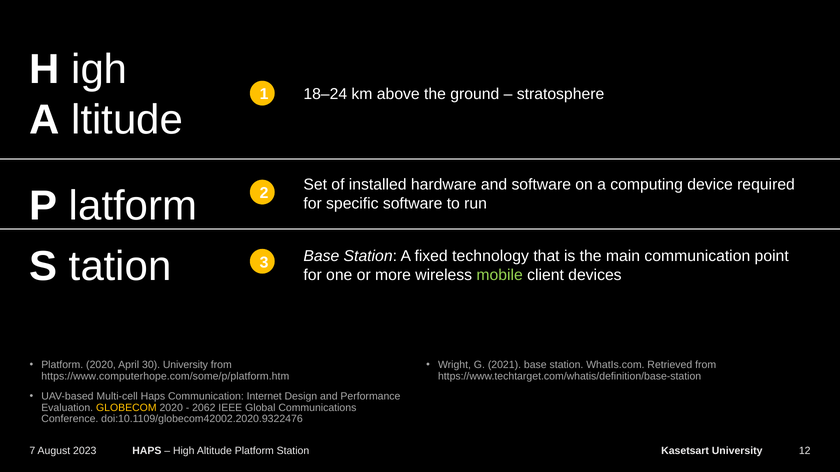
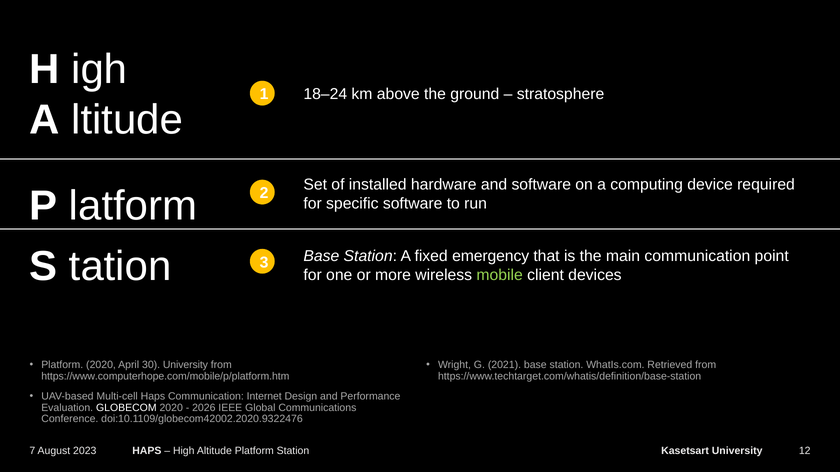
technology: technology -> emergency (491, 256)
https://www.computerhope.com/some/p/platform.htm: https://www.computerhope.com/some/p/platform.htm -> https://www.computerhope.com/mobile/p/platform.htm (165, 377)
GLOBECOM colour: yellow -> white (126, 408)
2062: 2062 -> 2026 (204, 408)
